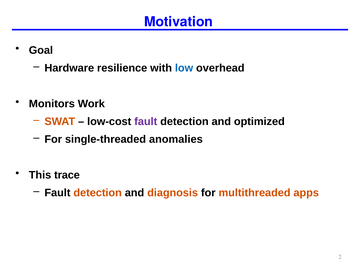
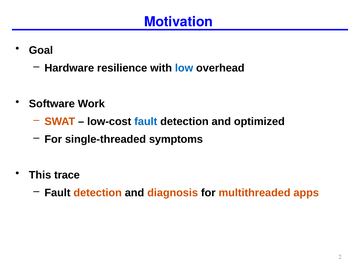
Monitors: Monitors -> Software (52, 104)
fault colour: purple -> blue (146, 122)
anomalies: anomalies -> symptoms (176, 140)
